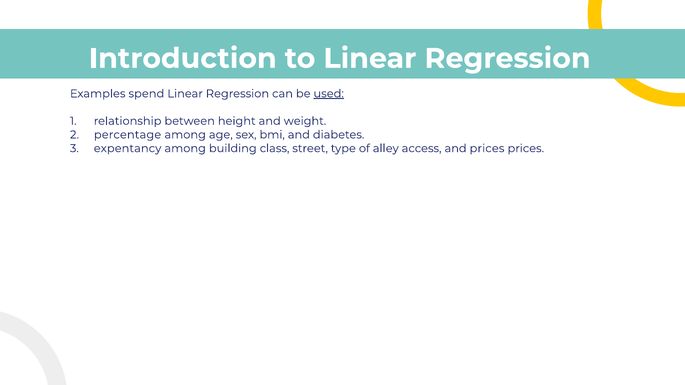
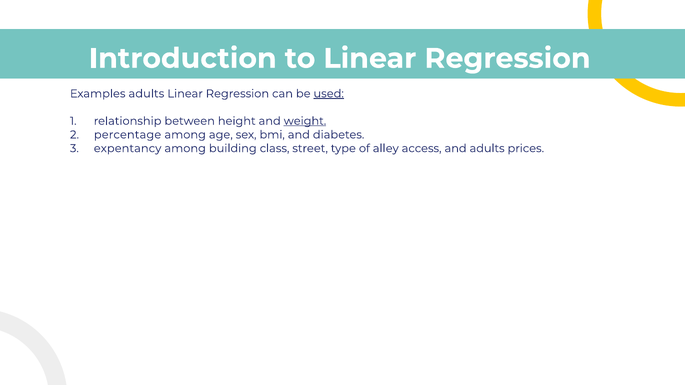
Examples spend: spend -> adults (146, 94)
weight underline: none -> present (305, 121)
and prices: prices -> adults (487, 148)
